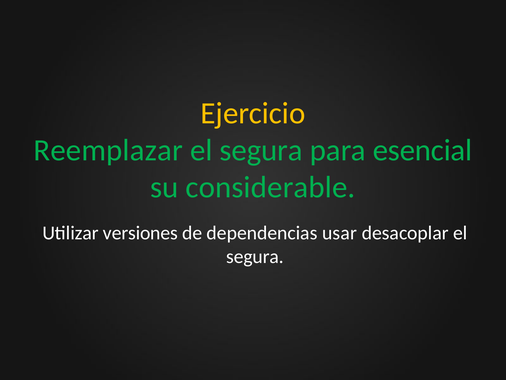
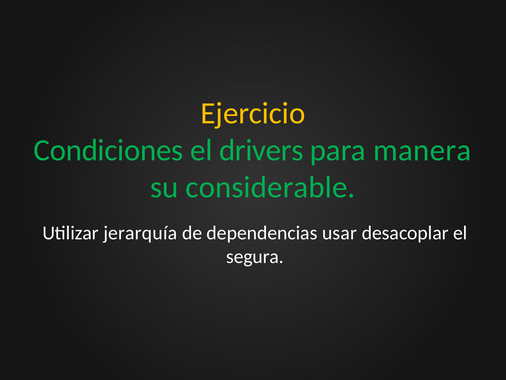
Reemplazar: Reemplazar -> Condiciones (108, 150)
segura: segura -> drivers (261, 150)
esencial: esencial -> manera (422, 150)
versiones: versiones -> jerarquía (140, 233)
